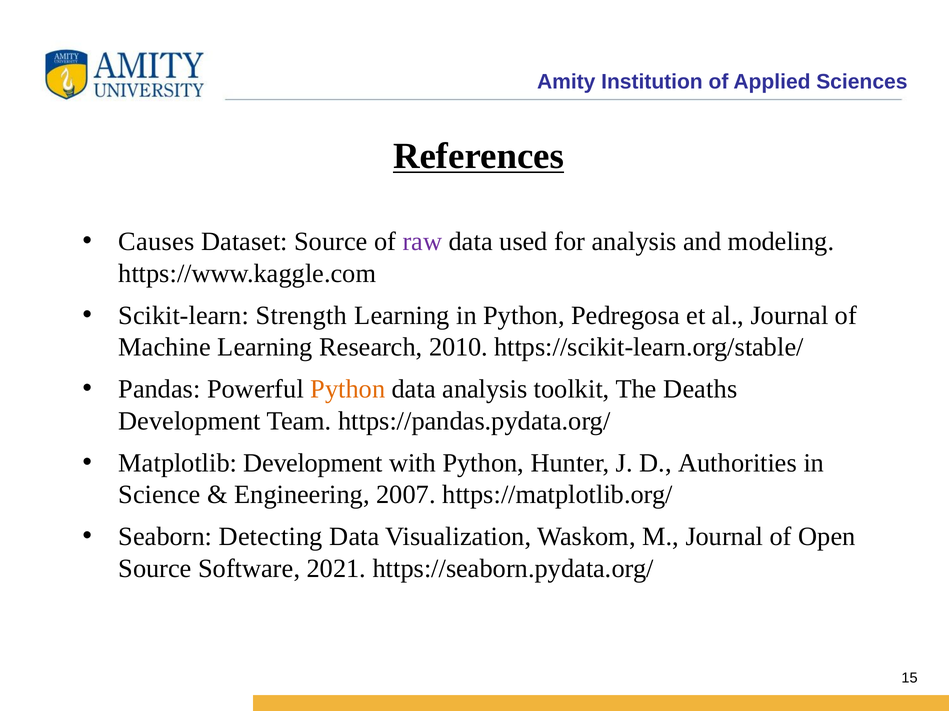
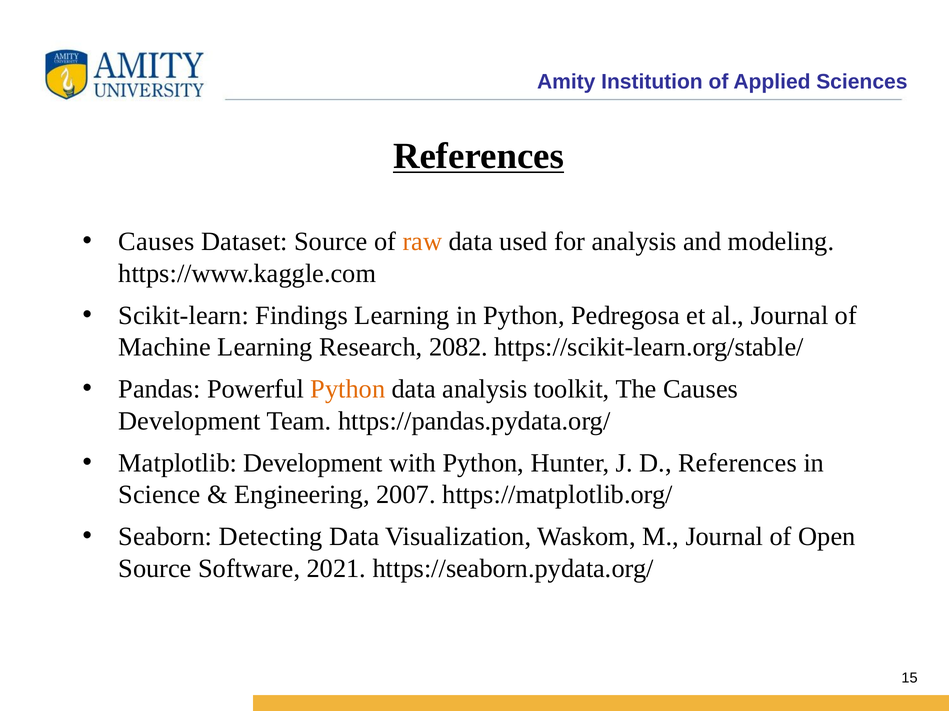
raw colour: purple -> orange (422, 242)
Strength: Strength -> Findings (302, 316)
2010: 2010 -> 2082 (458, 347)
The Deaths: Deaths -> Causes (701, 390)
D Authorities: Authorities -> References (737, 463)
